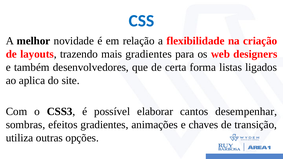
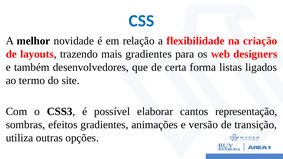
aplica: aplica -> termo (32, 81)
desempenhar: desempenhar -> representação (246, 112)
chaves: chaves -> versão (203, 125)
